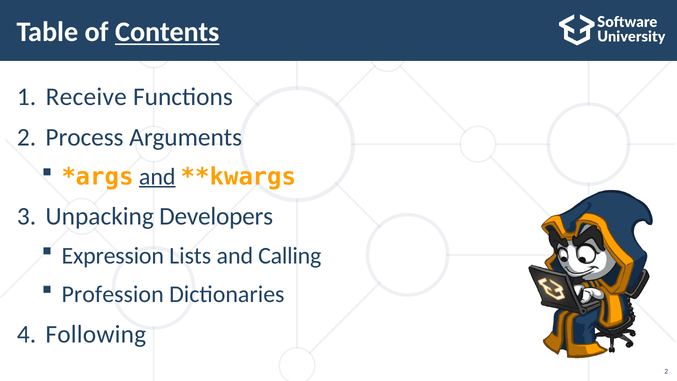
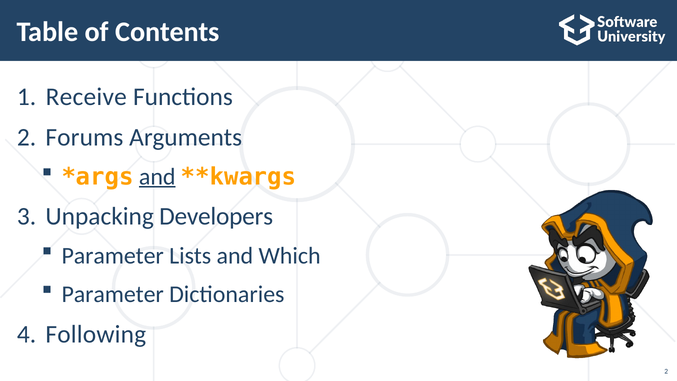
Contents underline: present -> none (167, 32)
Process: Process -> Forums (84, 137)
Expression: Expression -> Parameter (113, 256)
Calling: Calling -> Which (290, 256)
Profession: Profession -> Parameter (113, 294)
